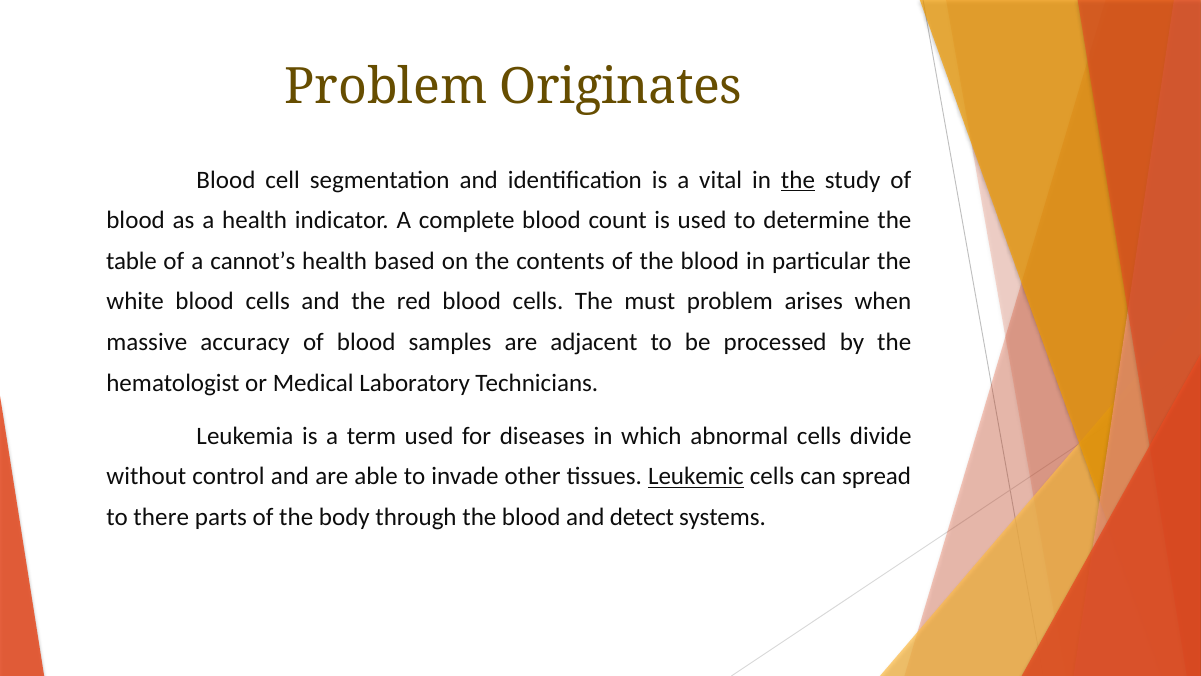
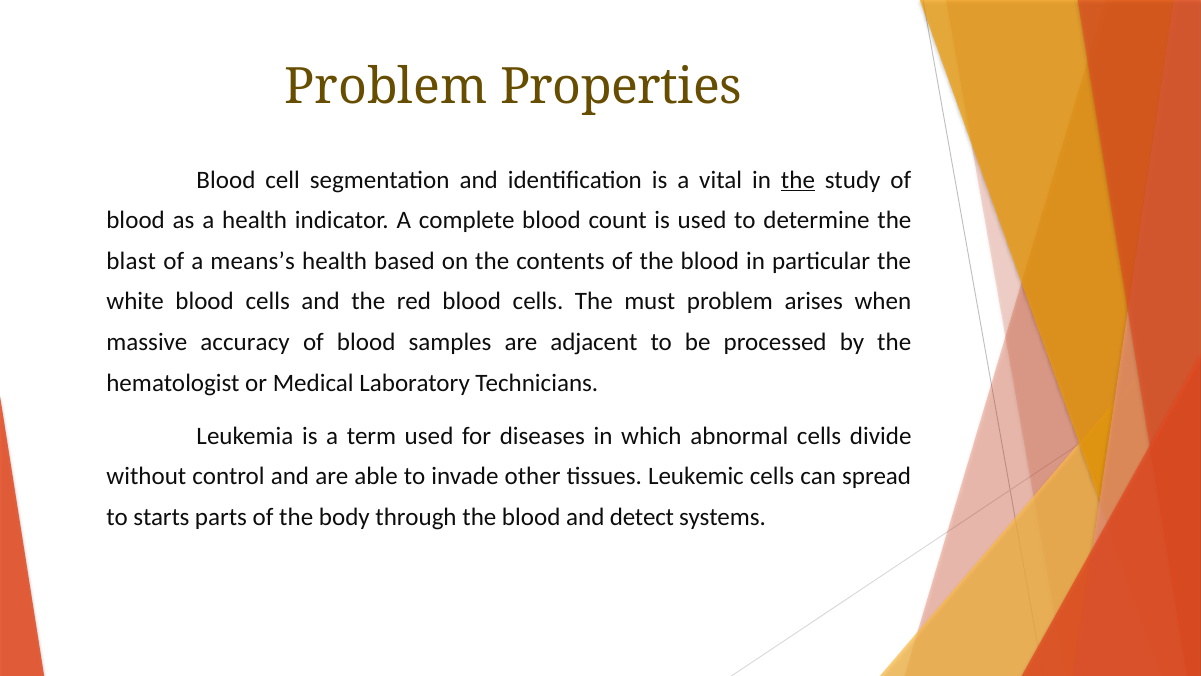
Originates: Originates -> Properties (621, 87)
table: table -> blast (131, 261)
cannot’s: cannot’s -> means’s (253, 261)
Leukemic underline: present -> none (696, 476)
there: there -> starts (161, 517)
